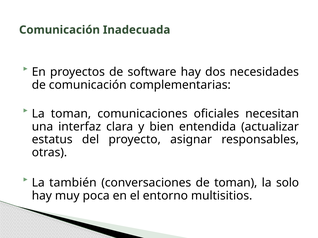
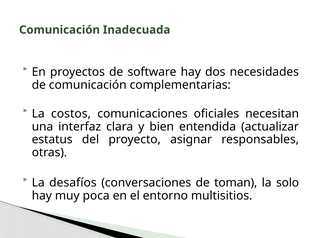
La toman: toman -> costos (71, 114)
también: también -> desafíos (73, 183)
